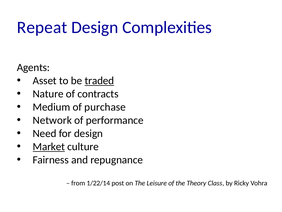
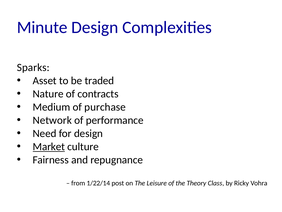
Repeat: Repeat -> Minute (42, 27)
Agents: Agents -> Sparks (33, 67)
traded underline: present -> none (99, 81)
